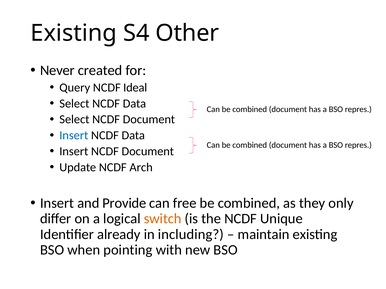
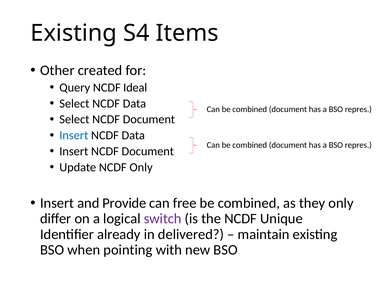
Other: Other -> Items (187, 33)
Never: Never -> Other (57, 70)
NCDF Arch: Arch -> Only (141, 168)
switch colour: orange -> purple (163, 219)
including: including -> delivered (191, 235)
